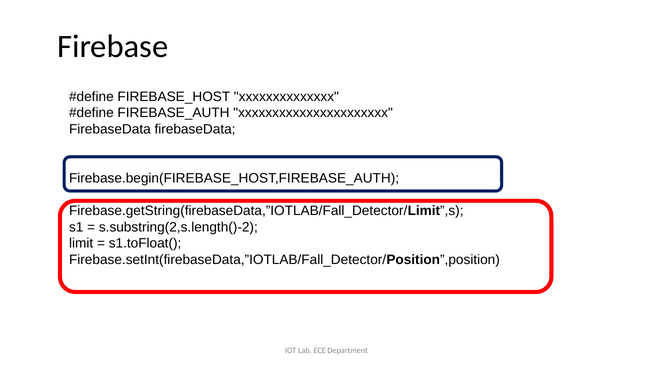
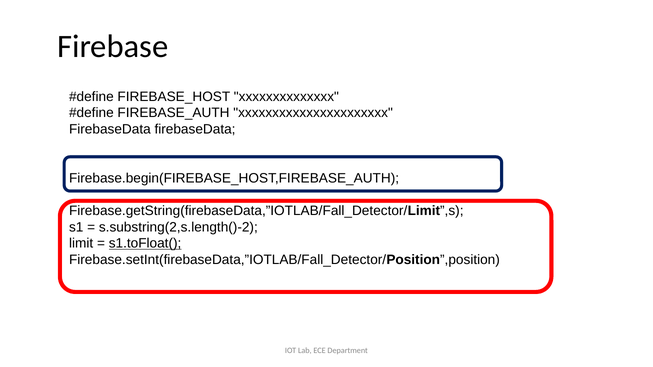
s1.toFloat( underline: none -> present (145, 244)
